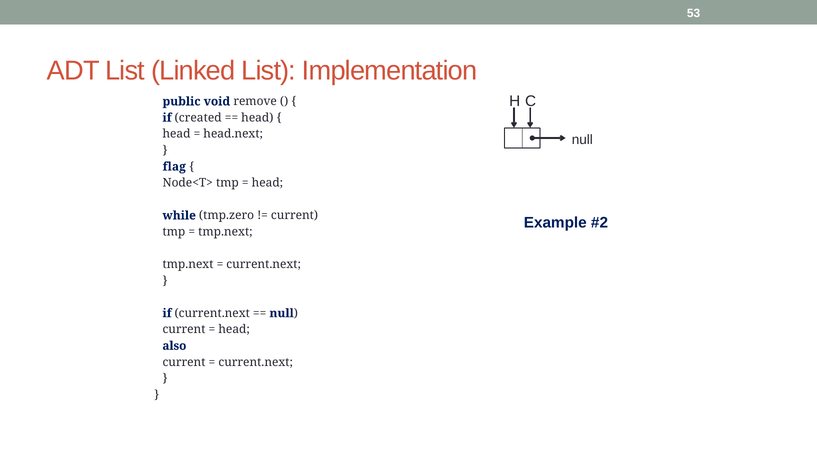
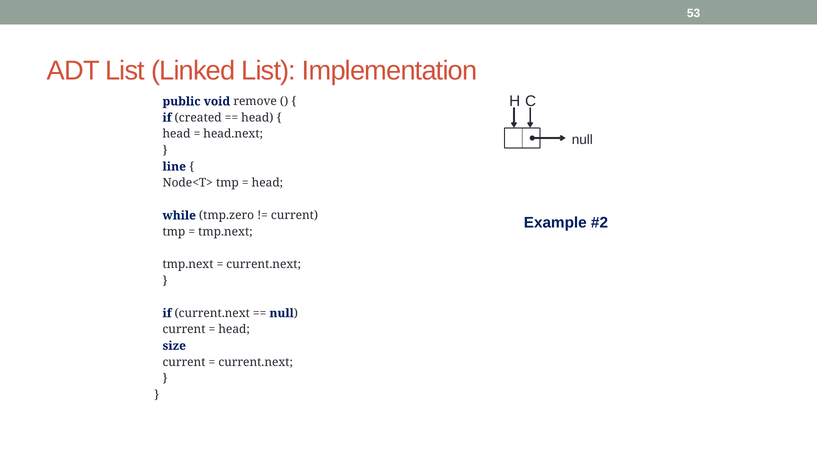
flag: flag -> line (174, 166)
also: also -> size (174, 346)
